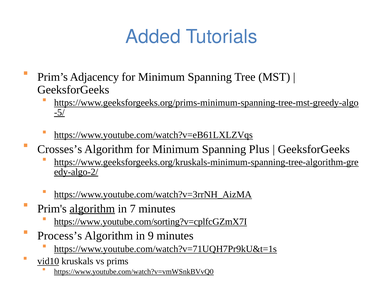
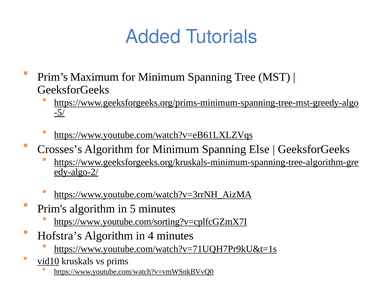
Adjacency: Adjacency -> Maximum (94, 77)
Plus: Plus -> Else (259, 149)
algorithm underline: present -> none (92, 208)
7: 7 -> 5 (133, 208)
Process’s: Process’s -> Hofstra’s (60, 235)
9: 9 -> 4 (151, 235)
